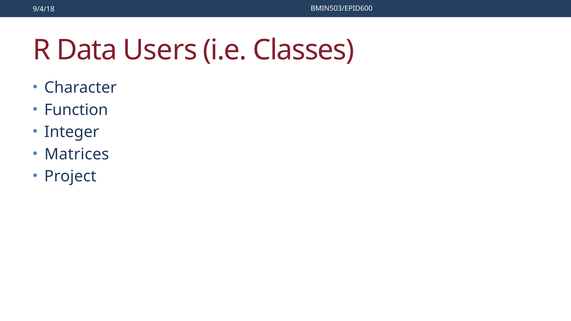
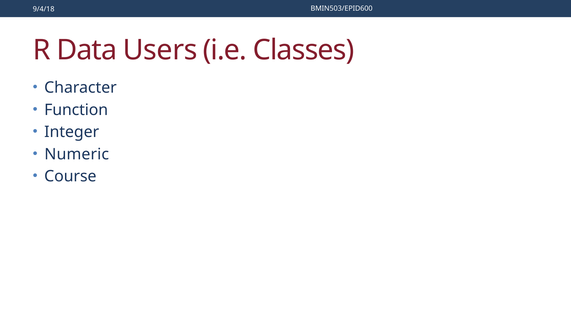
Matrices: Matrices -> Numeric (77, 154)
Project: Project -> Course (70, 176)
